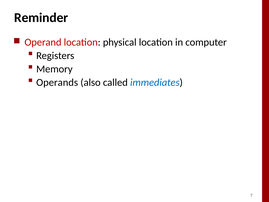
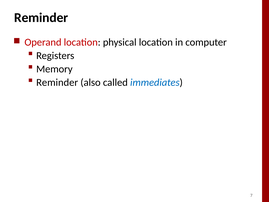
Operands: Operands -> Reminder (57, 82)
